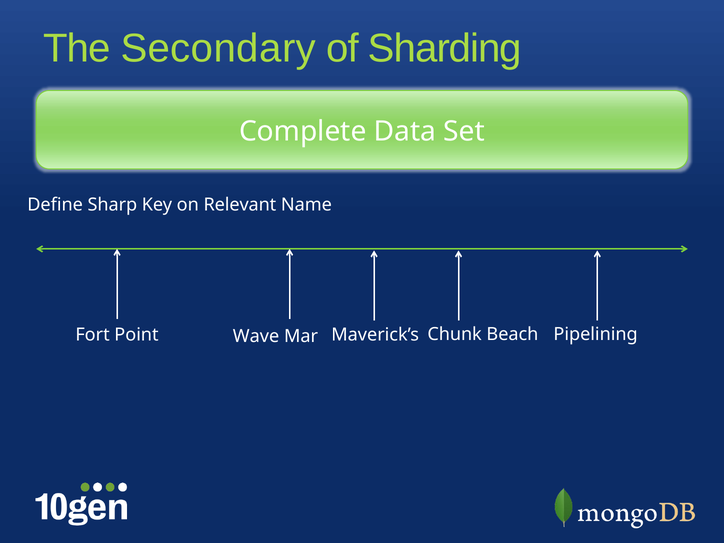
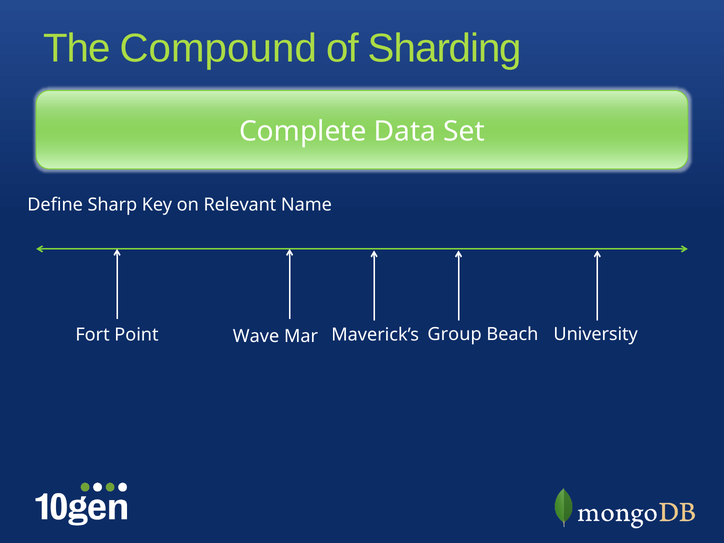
Secondary: Secondary -> Compound (218, 49)
Chunk: Chunk -> Group (455, 334)
Pipelining: Pipelining -> University (596, 334)
